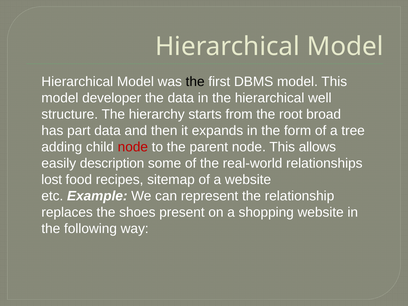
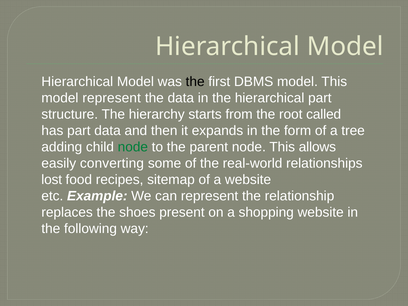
model developer: developer -> represent (112, 98)
hierarchical well: well -> part (320, 98)
broad: broad -> called (324, 114)
node colour: red -> green (133, 147)
description: description -> converting (112, 163)
